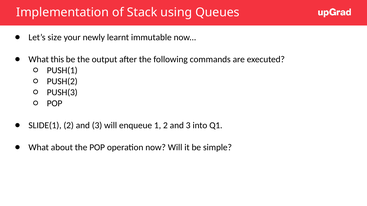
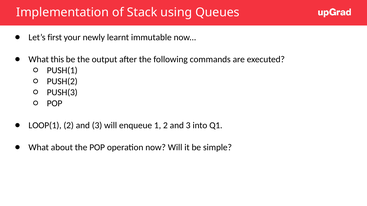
size: size -> first (55, 38)
SLIDE(1: SLIDE(1 -> LOOP(1 (45, 126)
